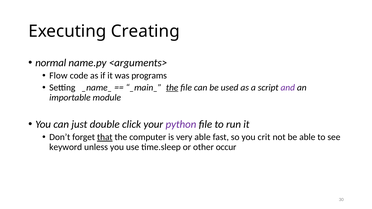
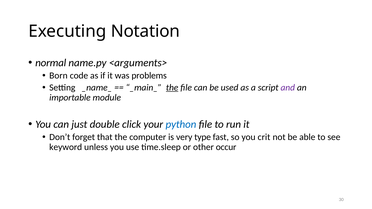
Creating: Creating -> Notation (145, 31)
Flow: Flow -> Born (58, 76)
programs: programs -> problems (149, 76)
python colour: purple -> blue (181, 124)
that underline: present -> none (105, 137)
very able: able -> type (203, 137)
